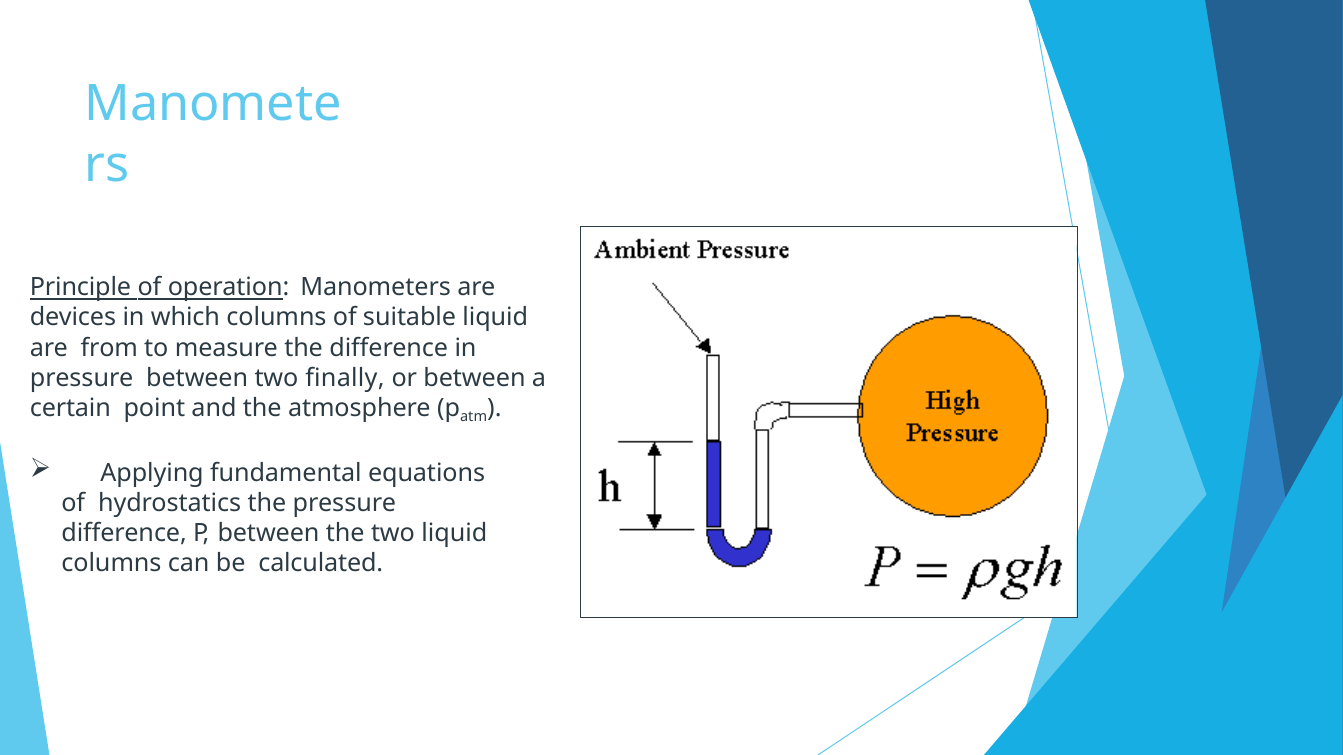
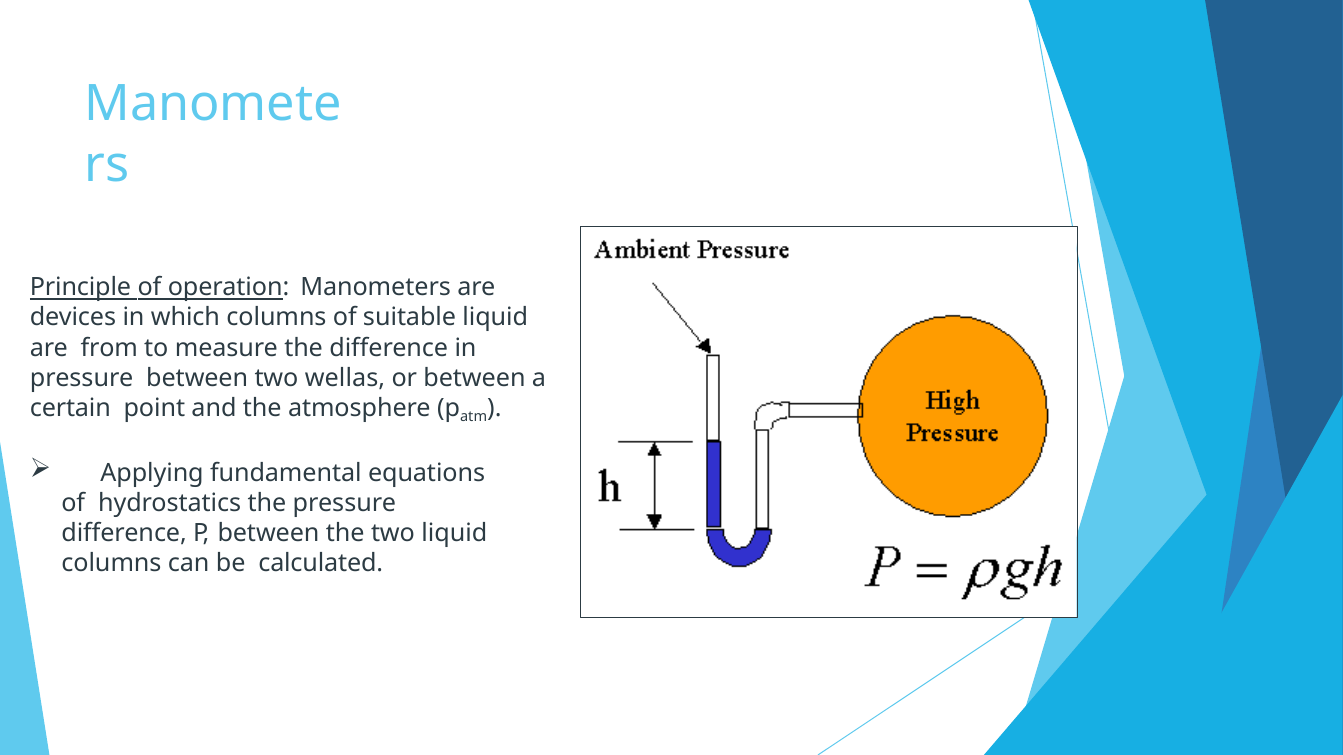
finally: finally -> wellas (345, 378)
